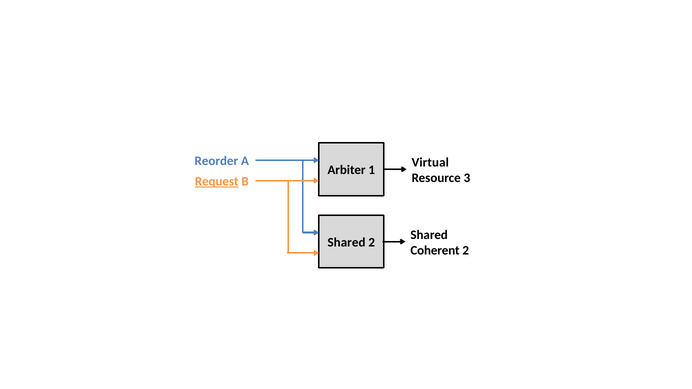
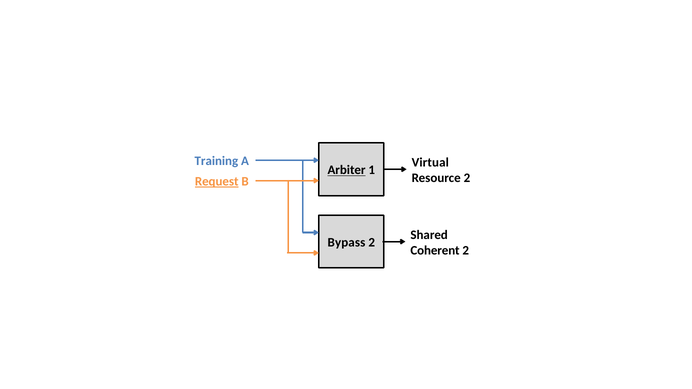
Reorder: Reorder -> Training (216, 161)
Arbiter underline: none -> present (347, 170)
Resource 3: 3 -> 2 (467, 178)
Shared: Shared -> Bypass (346, 243)
